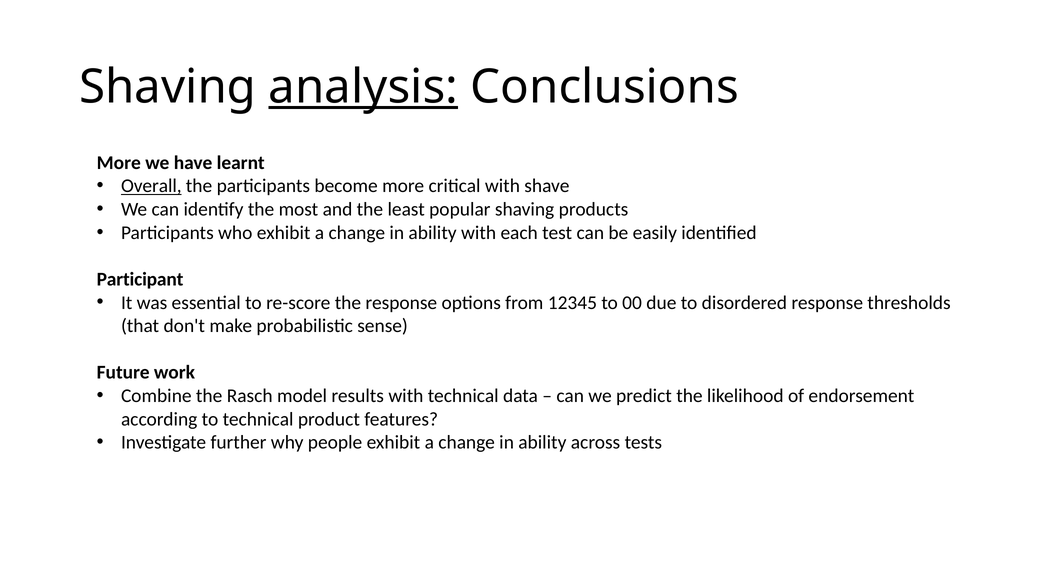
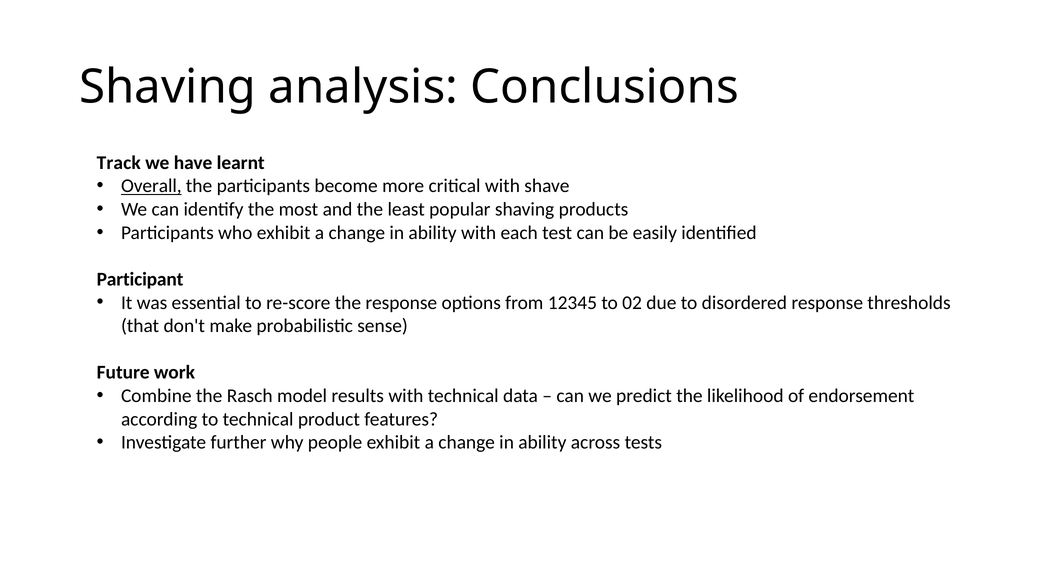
analysis underline: present -> none (363, 87)
More: More -> Track (119, 163)
00: 00 -> 02 (632, 303)
